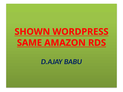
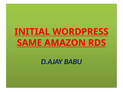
SHOWN: SHOWN -> INITIAL (32, 32)
